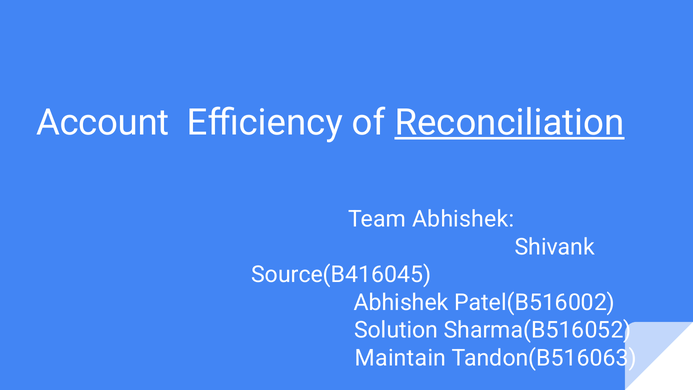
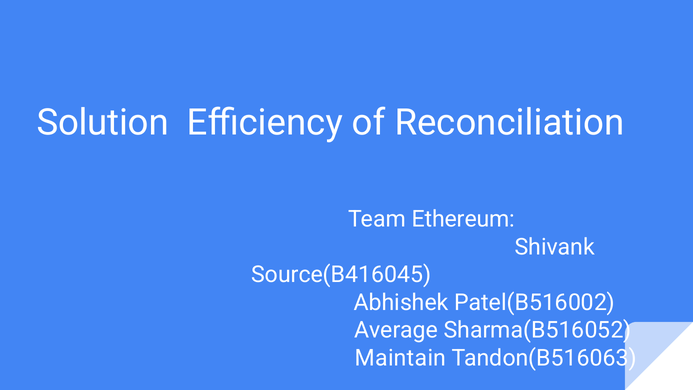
Account: Account -> Solution (103, 122)
Reconciliation underline: present -> none (509, 122)
Team Abhishek: Abhishek -> Ethereum (463, 219)
Solution: Solution -> Average (396, 330)
